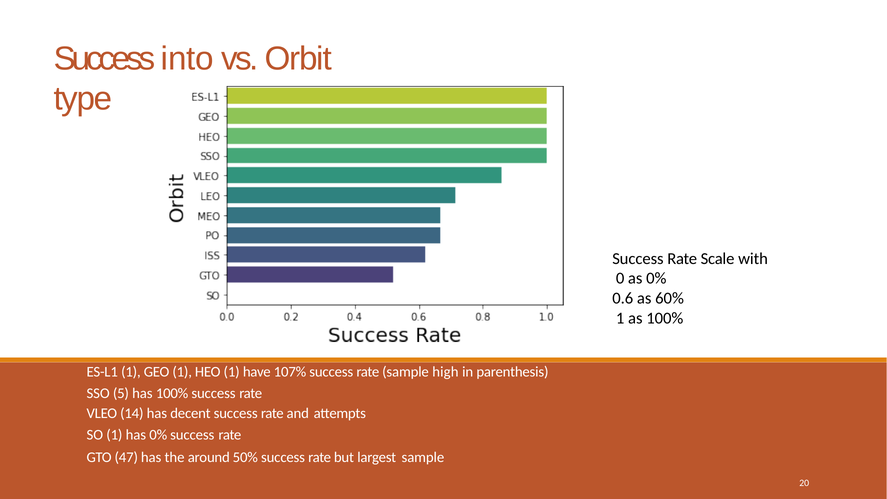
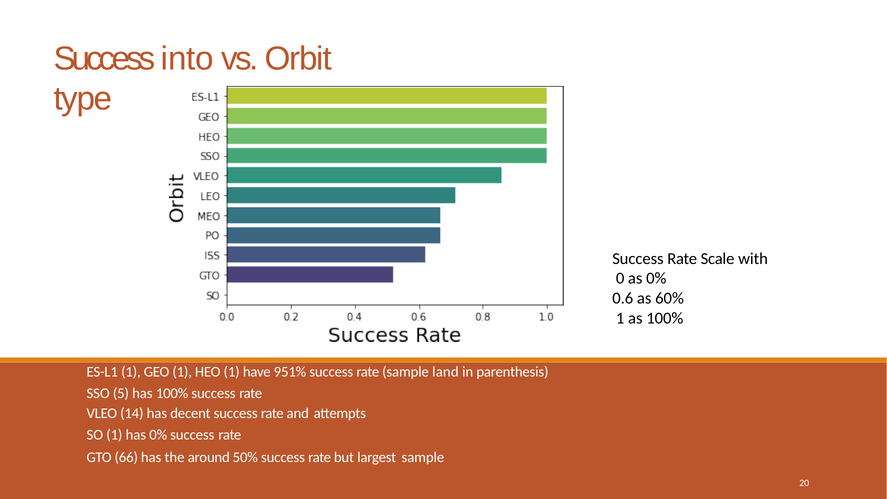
107%: 107% -> 951% (290, 372)
high: high -> land (445, 372)
47: 47 -> 66 (126, 458)
